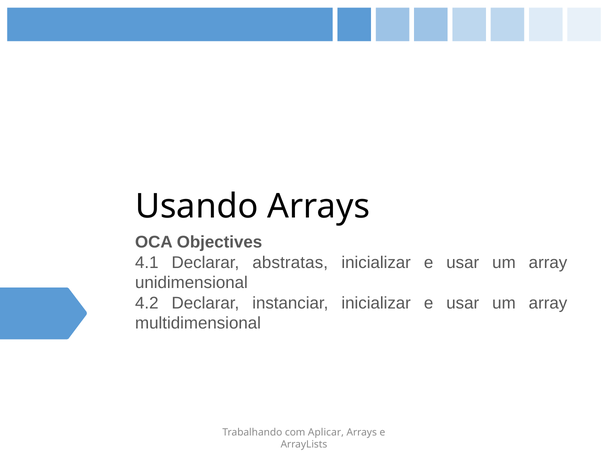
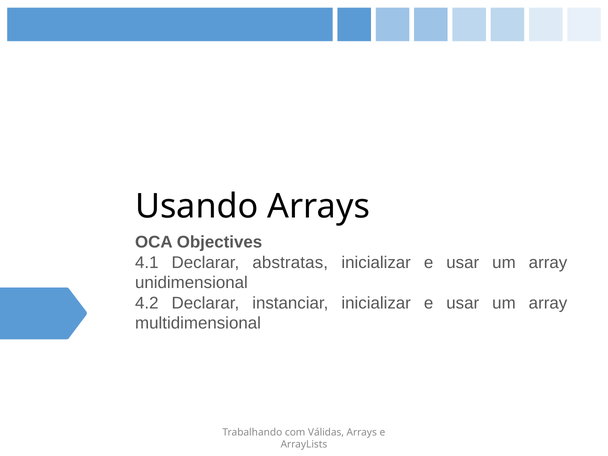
Aplicar: Aplicar -> Válidas (326, 432)
